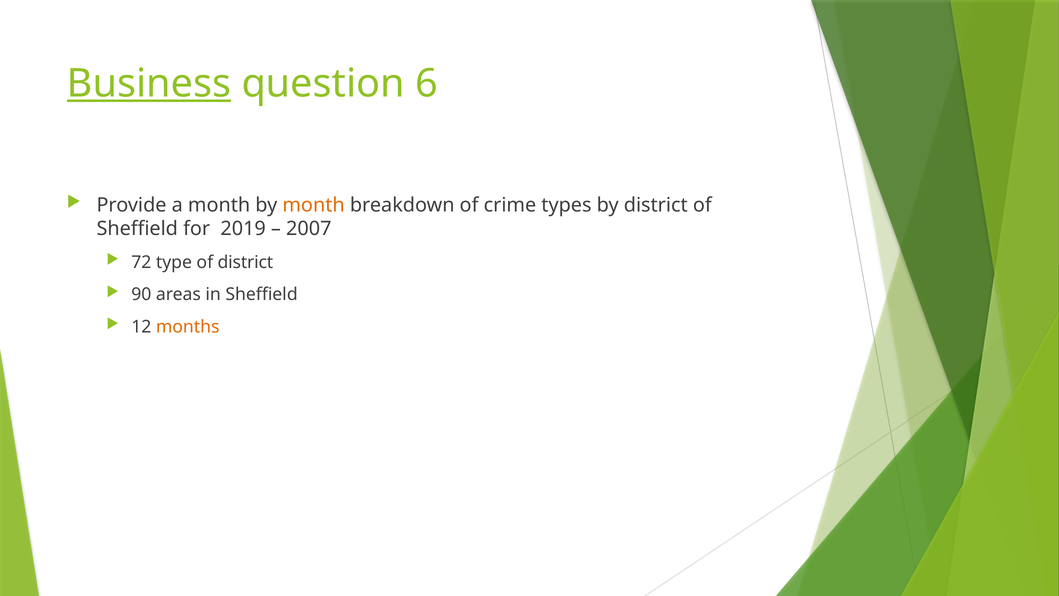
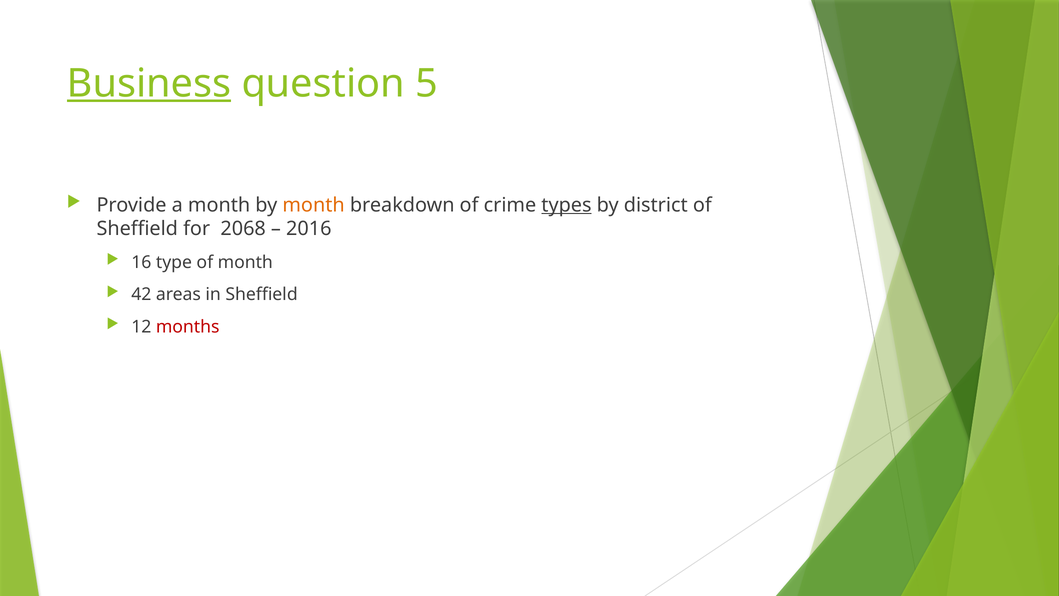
6: 6 -> 5 (427, 84)
types underline: none -> present (566, 205)
2019: 2019 -> 2068 (243, 229)
2007: 2007 -> 2016 (309, 229)
72: 72 -> 16 (141, 262)
of district: district -> month (245, 262)
90: 90 -> 42 (141, 294)
months colour: orange -> red (188, 327)
